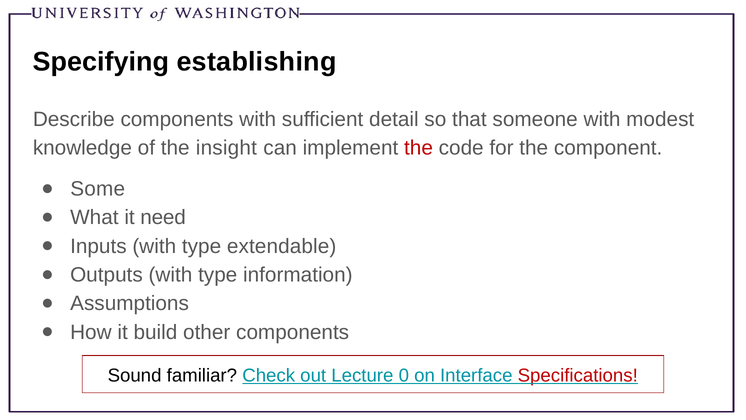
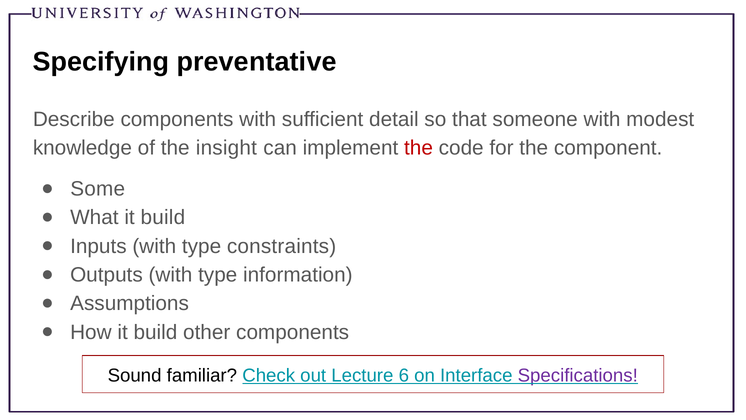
establishing: establishing -> preventative (257, 62)
What it need: need -> build (163, 217)
extendable: extendable -> constraints (282, 246)
0: 0 -> 6 (404, 375)
Specifications colour: red -> purple (578, 375)
